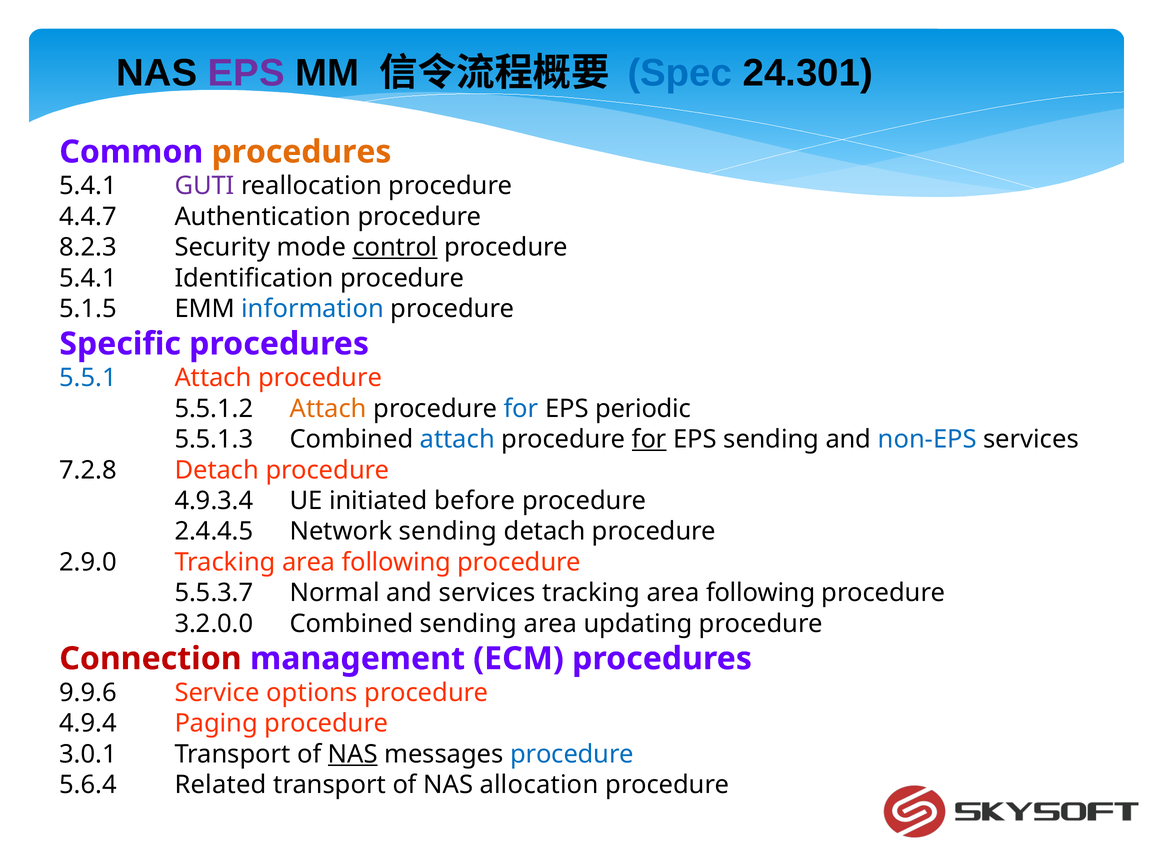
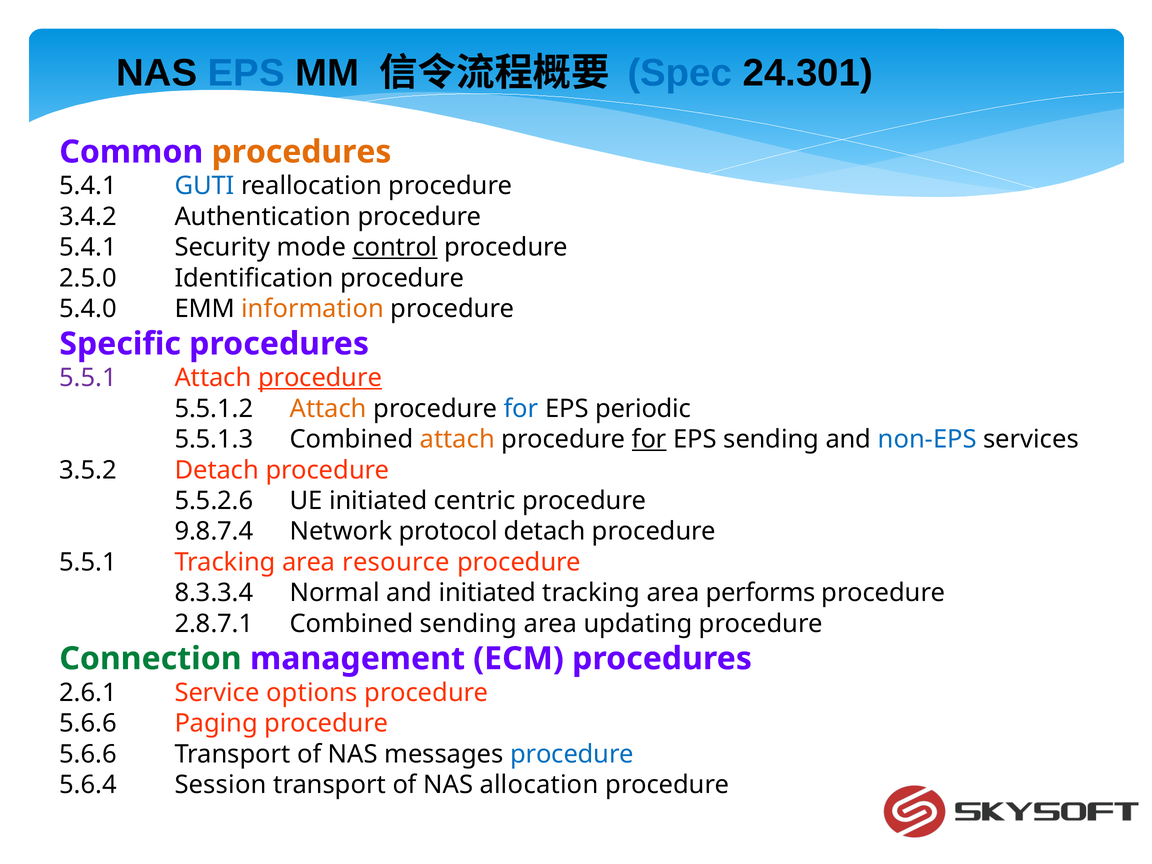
EPS colour: purple -> blue (246, 73)
GUTI colour: purple -> blue (204, 186)
4.4.7: 4.4.7 -> 3.4.2 (88, 217)
8.2.3: 8.2.3 -> 5.4.1 (88, 247)
5.4.1: 5.4.1 -> 2.5.0 (88, 278)
5.1.5: 5.1.5 -> 5.4.0 (88, 309)
information colour: blue -> orange (313, 309)
5.5.1 colour: blue -> purple (88, 378)
procedure underline: none -> present (320, 378)
attach colour: blue -> orange (457, 439)
7.2.8: 7.2.8 -> 3.5.2 (88, 470)
4.9.3.4: 4.9.3.4 -> 5.5.2.6 (214, 501)
before: before -> centric (475, 501)
2.4.4.5: 2.4.4.5 -> 9.8.7.4 (214, 532)
Network sending: sending -> protocol (448, 532)
2.9.0: 2.9.0 -> 5.5.1 (88, 562)
following: following -> resource (396, 562)
5.5.3.7: 5.5.3.7 -> 8.3.3.4 (214, 593)
and services: services -> initiated (487, 593)
following: following -> performs (761, 593)
3.2.0.0: 3.2.0.0 -> 2.8.7.1 (214, 624)
Connection colour: red -> green (150, 659)
9.9.6: 9.9.6 -> 2.6.1 (88, 693)
4.9.4: 4.9.4 -> 5.6.6 (88, 723)
3.0.1: 3.0.1 -> 5.6.6 (88, 754)
NAS underline: present -> none (353, 754)
Related: Related -> Session (221, 785)
